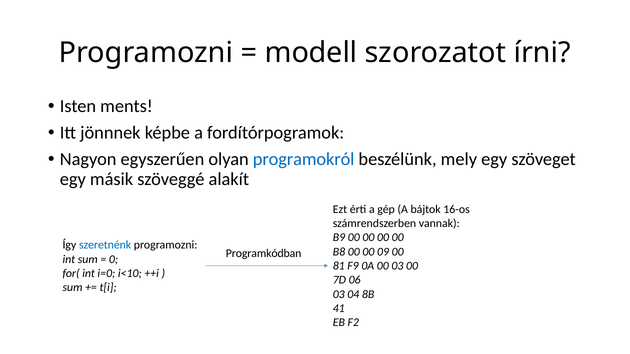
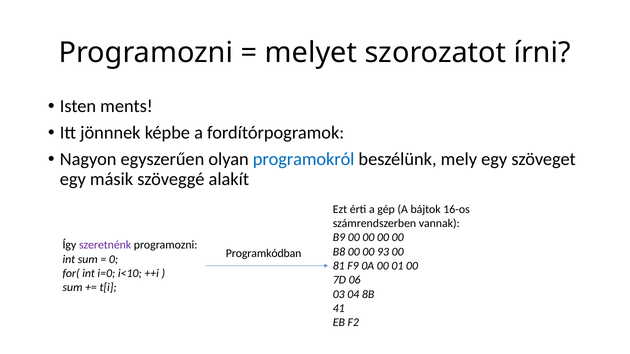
modell: modell -> melyet (311, 53)
szeretnénk colour: blue -> purple (105, 245)
09: 09 -> 93 (383, 252)
00 03: 03 -> 01 (397, 266)
